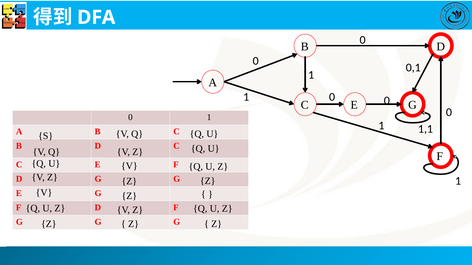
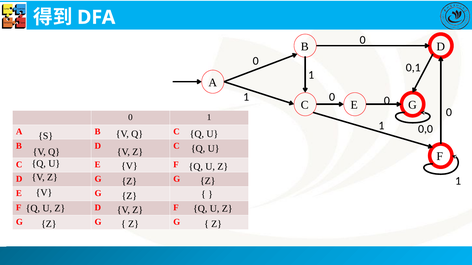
1,1: 1,1 -> 0,0 (425, 129)
